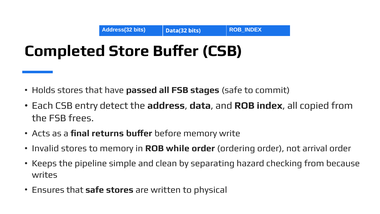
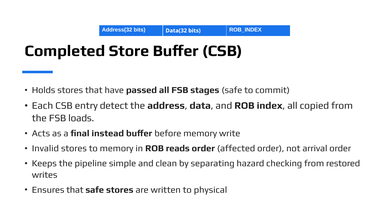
frees: frees -> loads (81, 118)
returns: returns -> instead (108, 133)
while: while -> reads (178, 148)
ordering: ordering -> affected (236, 148)
because: because -> restored (343, 163)
